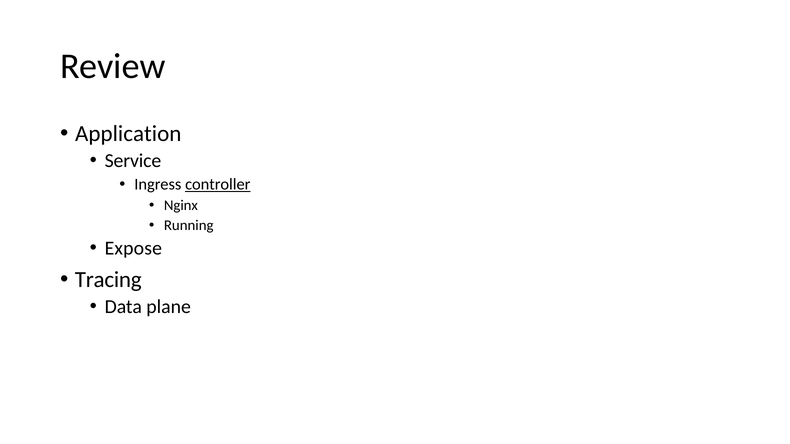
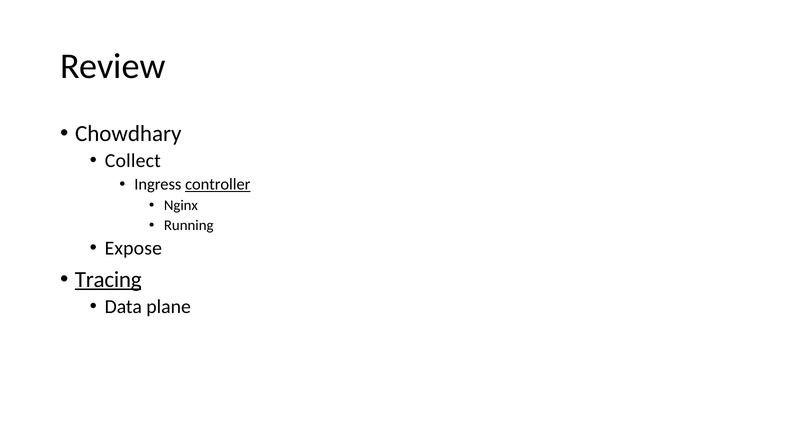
Application: Application -> Chowdhary (128, 134)
Service: Service -> Collect (133, 161)
Tracing underline: none -> present (108, 280)
